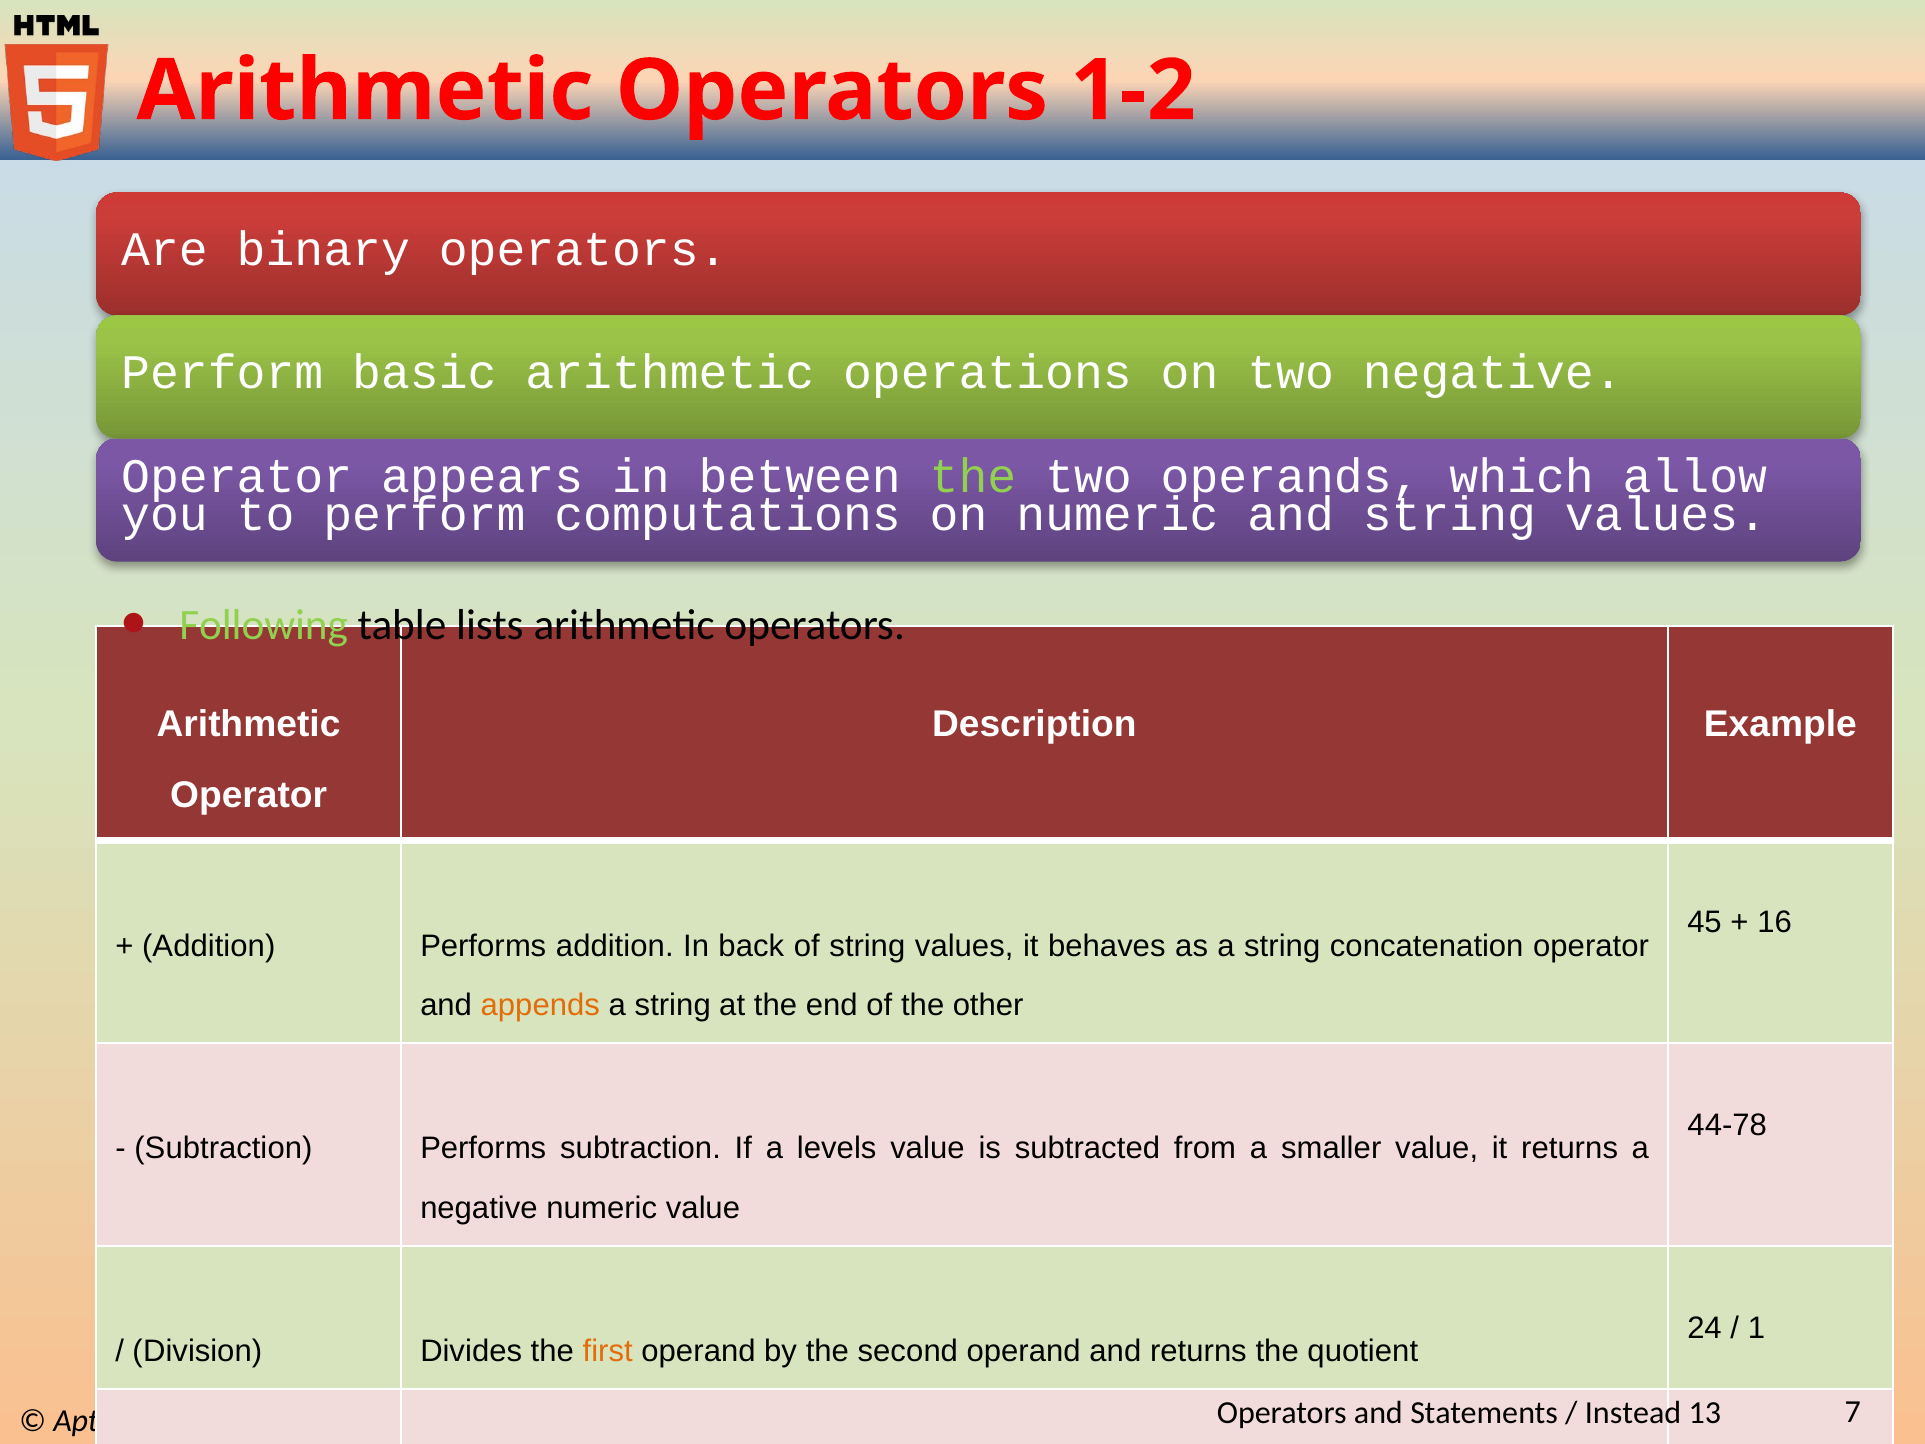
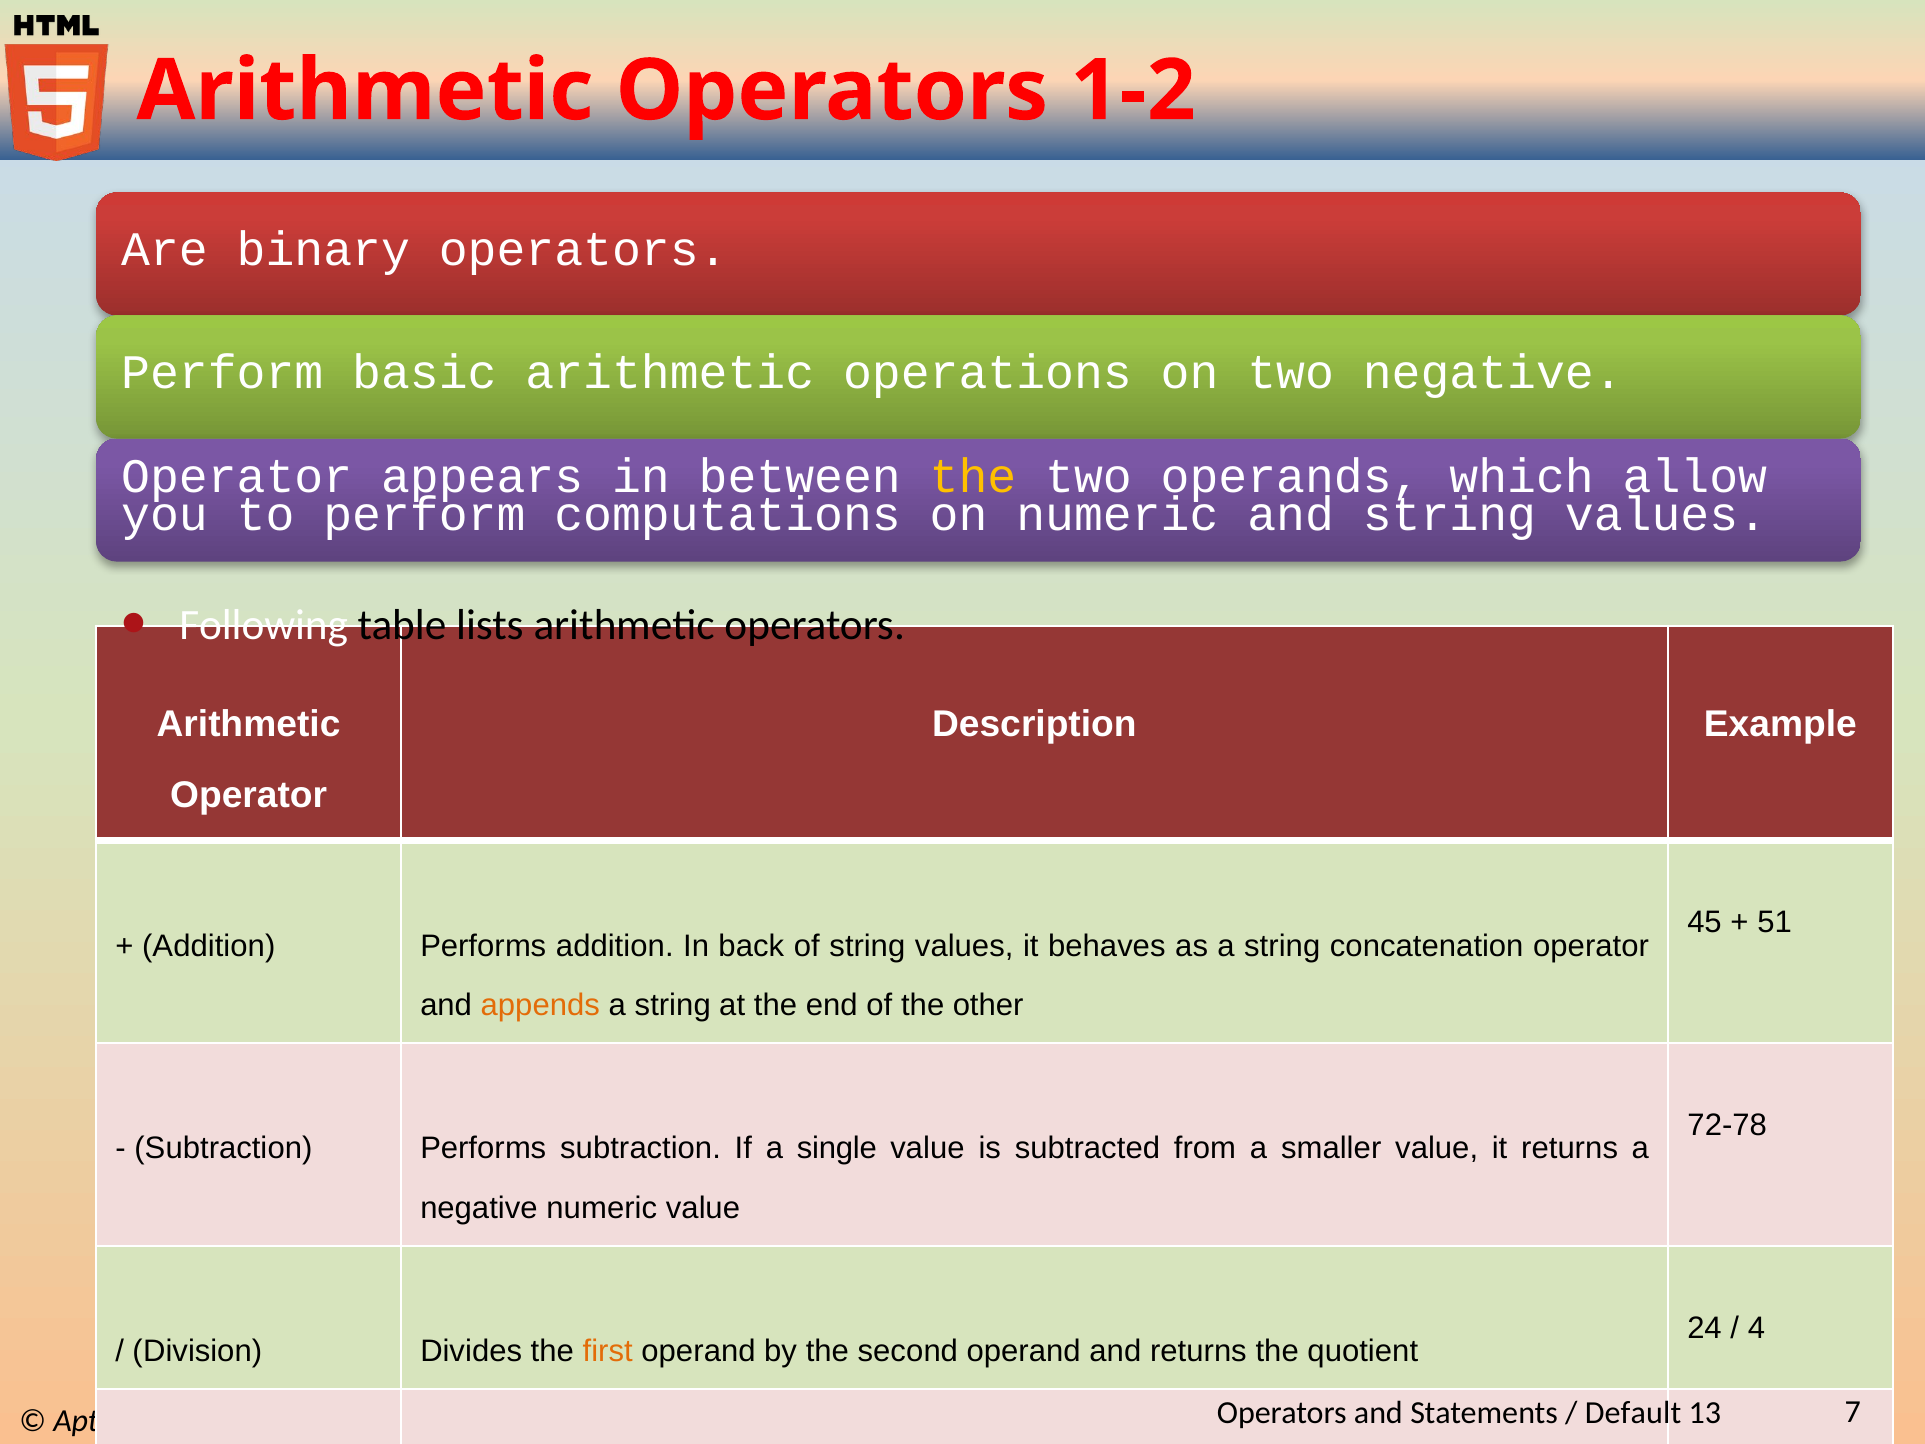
the colour: light green -> yellow (973, 476)
Following colour: light green -> white (264, 625)
16: 16 -> 51 (1775, 922)
44-78: 44-78 -> 72-78 (1727, 1125)
levels: levels -> single (837, 1149)
1: 1 -> 4 (1756, 1328)
Instead: Instead -> Default (1633, 1412)
